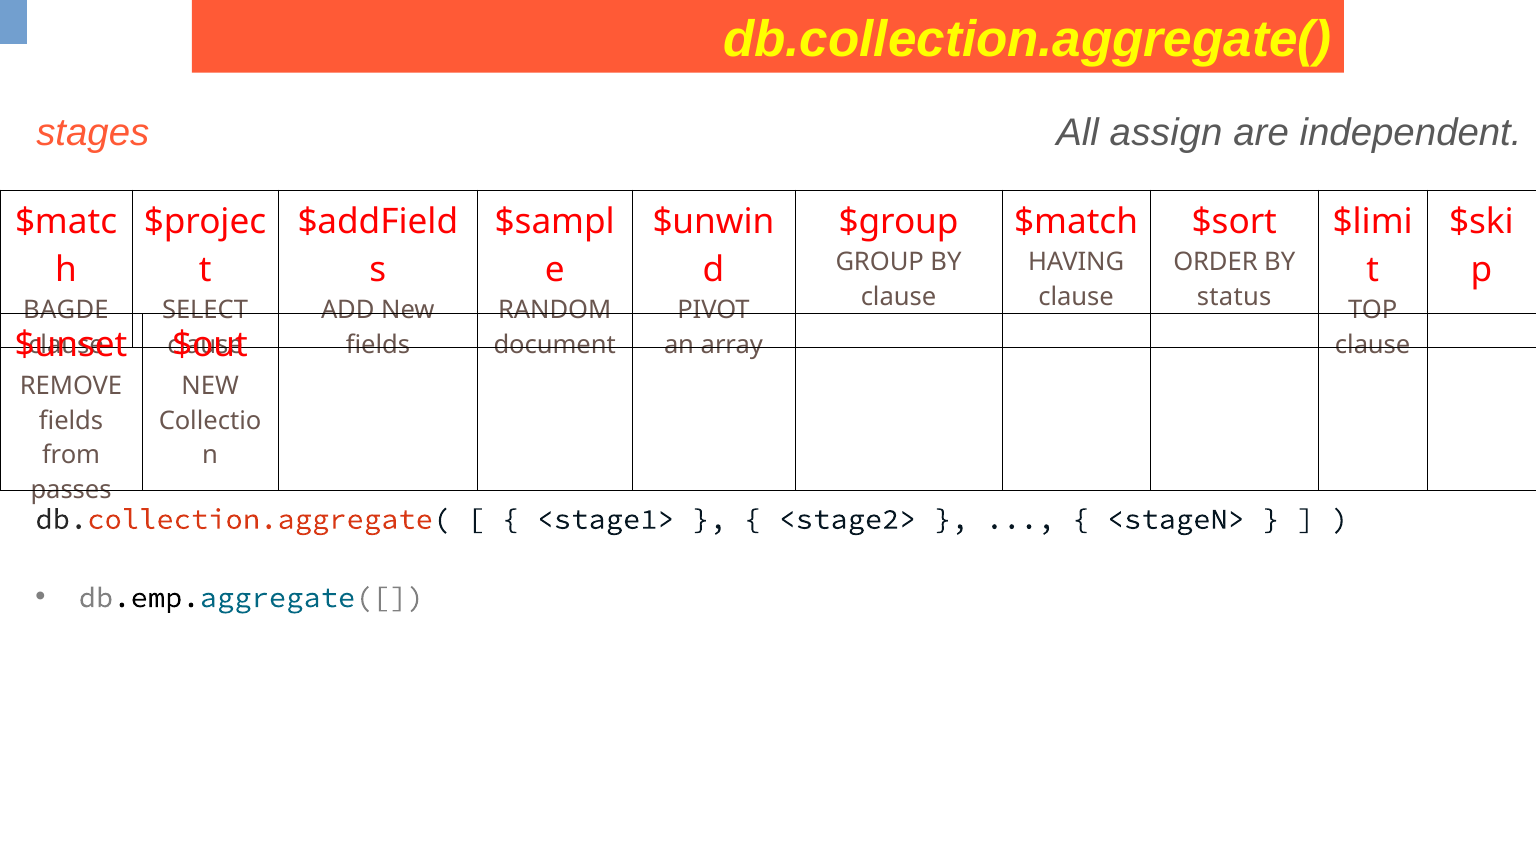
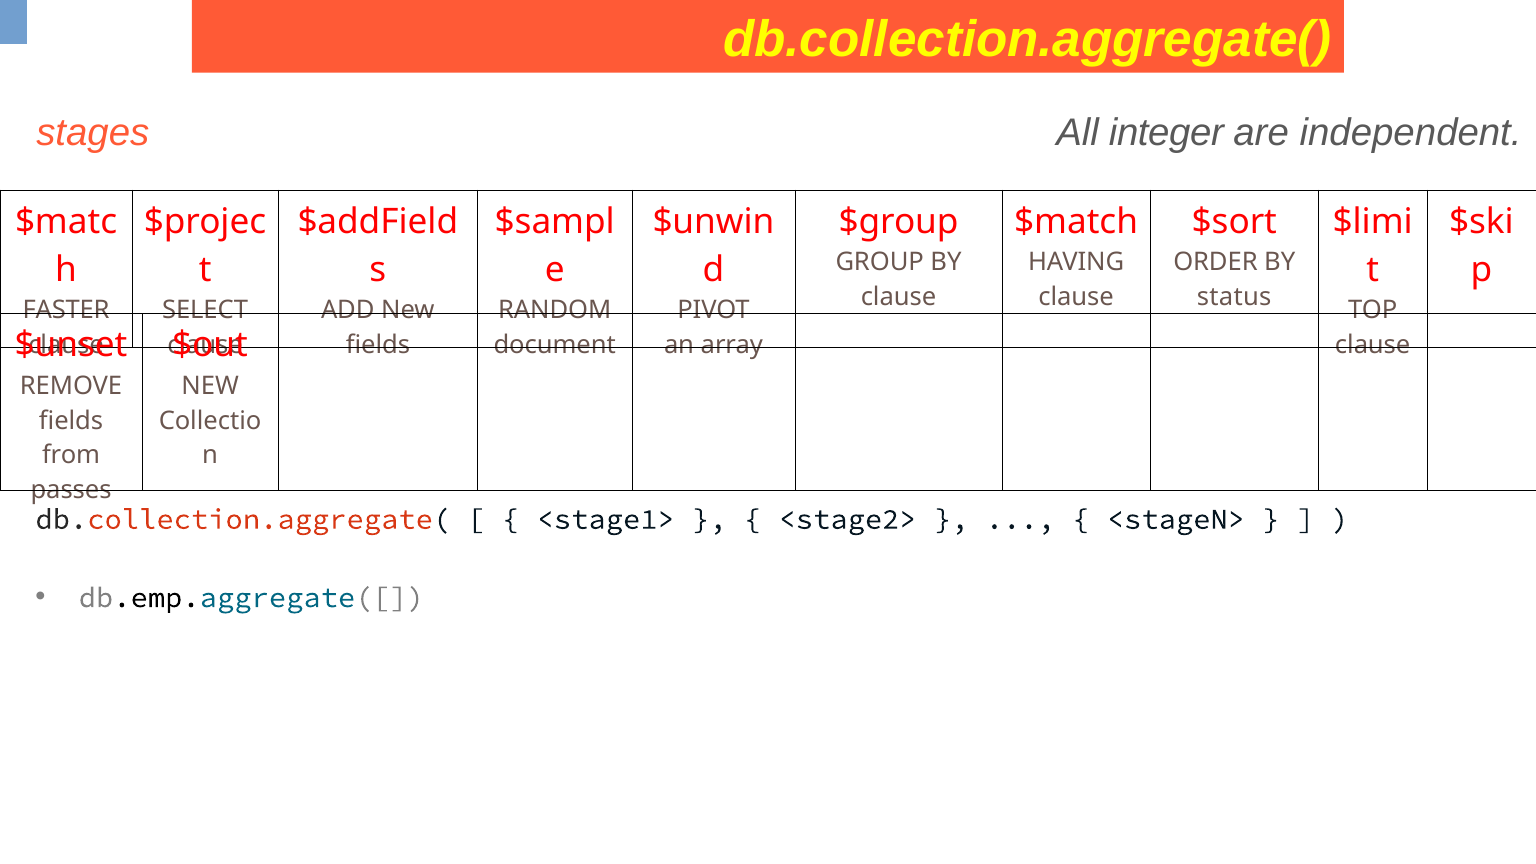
assign: assign -> integer (1166, 133)
BAGDE: BAGDE -> FASTER (66, 310)
